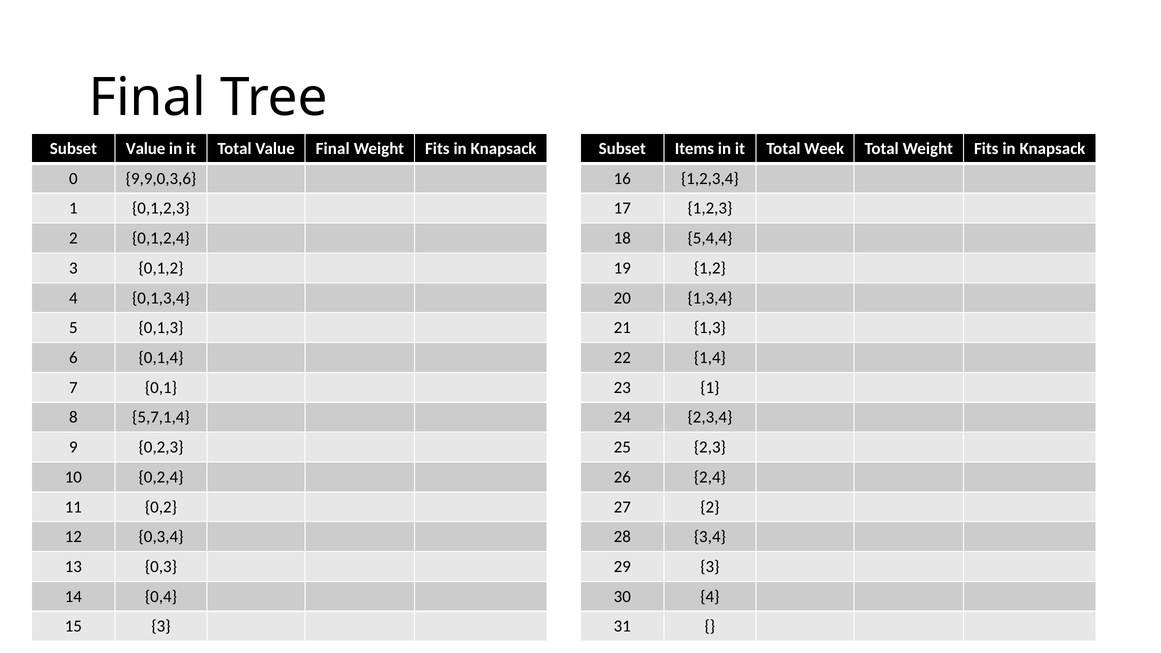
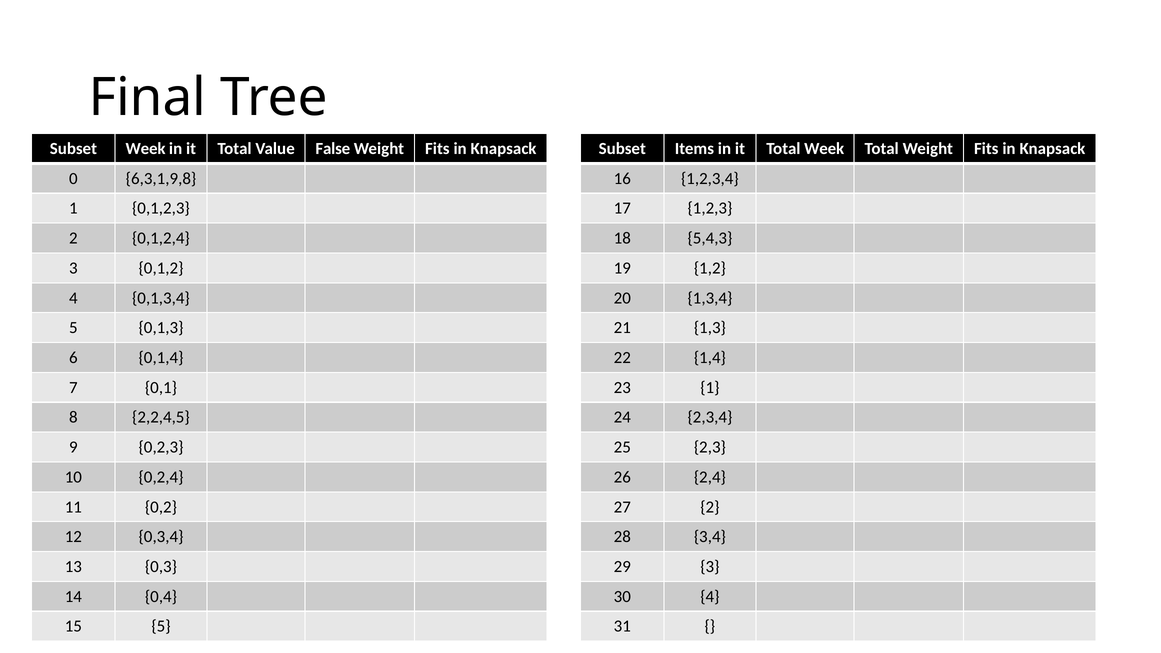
Subset Value: Value -> Week (146, 149)
Value Final: Final -> False (333, 149)
9,9,0,3,6: 9,9,0,3,6 -> 6,3,1,9,8 (161, 179)
5,4,4: 5,4,4 -> 5,4,3 (710, 238)
5,7,1,4: 5,7,1,4 -> 2,2,4,5 (161, 417)
15 3: 3 -> 5 (161, 626)
